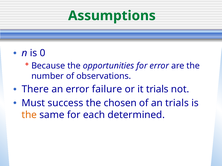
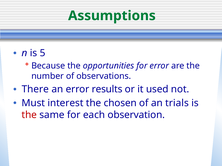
0: 0 -> 5 (43, 53)
failure: failure -> results (107, 90)
it trials: trials -> used (157, 90)
success: success -> interest (65, 103)
the colour: orange -> red (29, 115)
determined: determined -> observation (136, 115)
